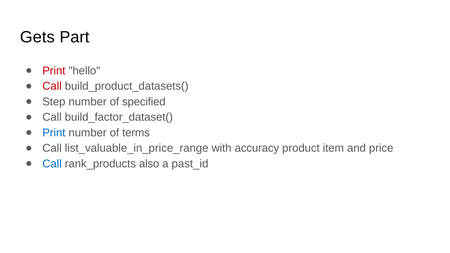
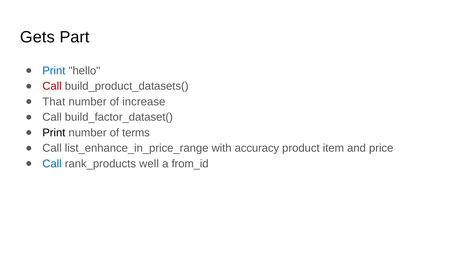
Print colour: red -> blue (54, 71)
Step: Step -> That (54, 102)
specified: specified -> increase (144, 102)
Print colour: blue -> black (54, 133)
list_valuable_in_price_range: list_valuable_in_price_range -> list_enhance_in_price_range (137, 148)
also: also -> well (149, 164)
past_id: past_id -> from_id (190, 164)
